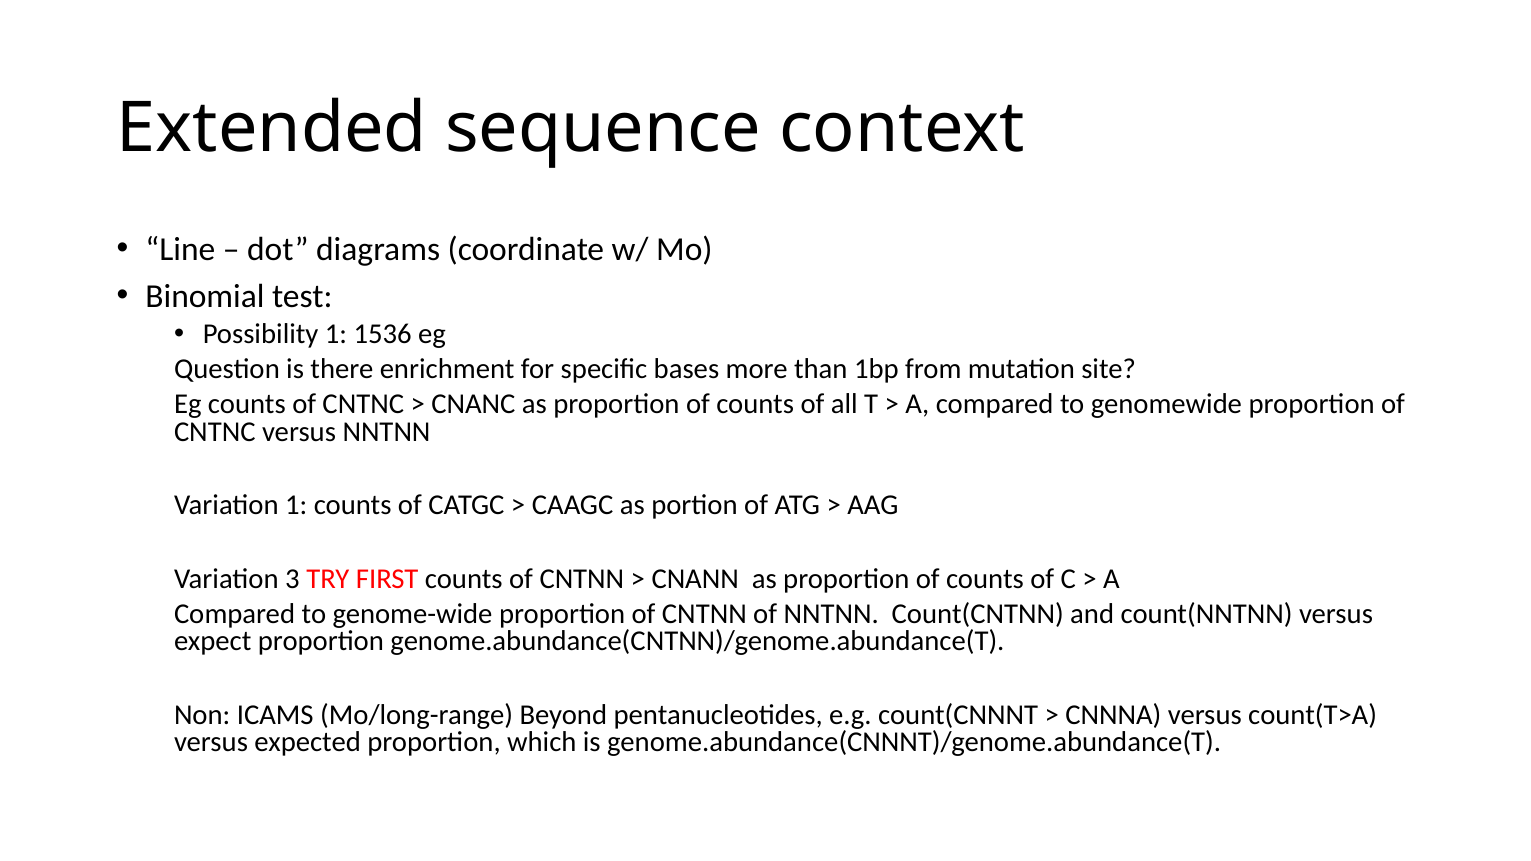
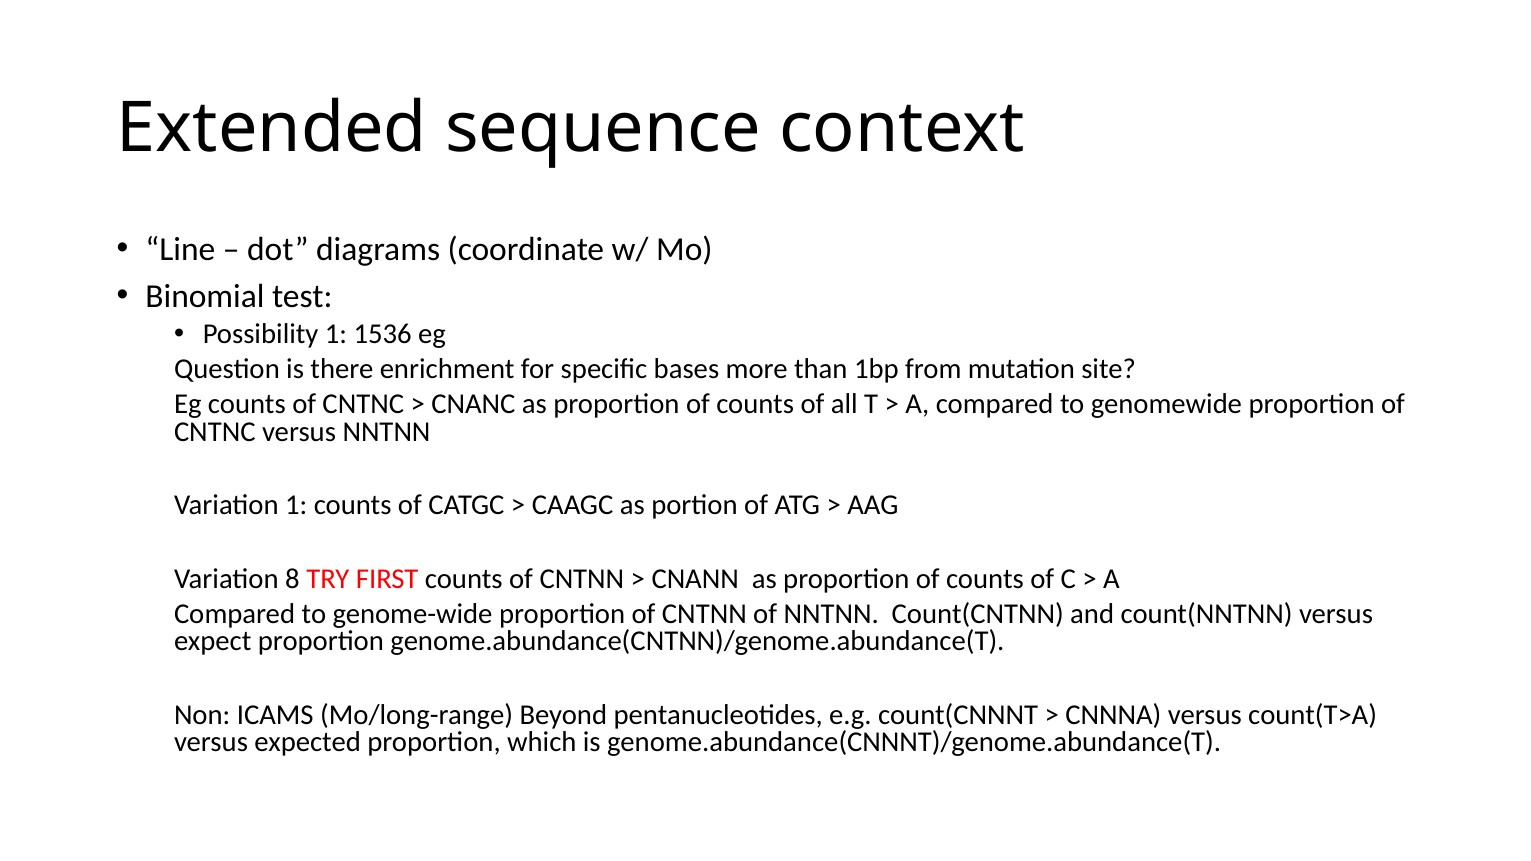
3: 3 -> 8 (292, 579)
